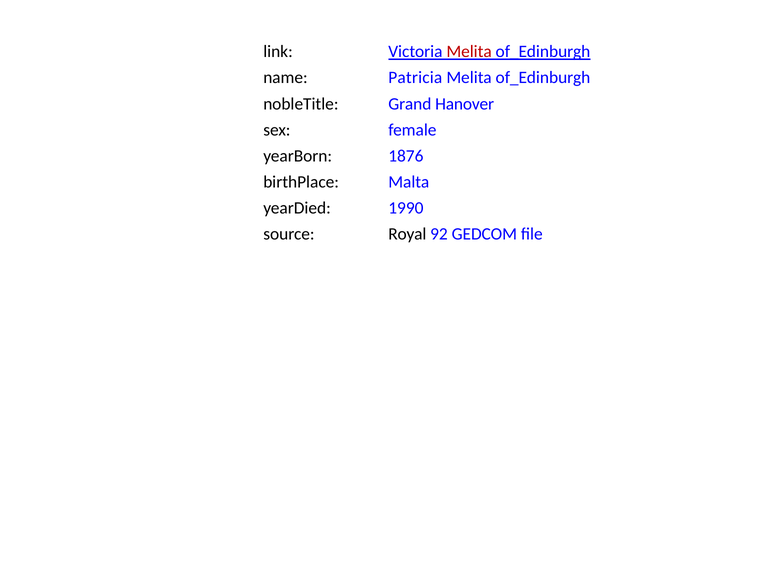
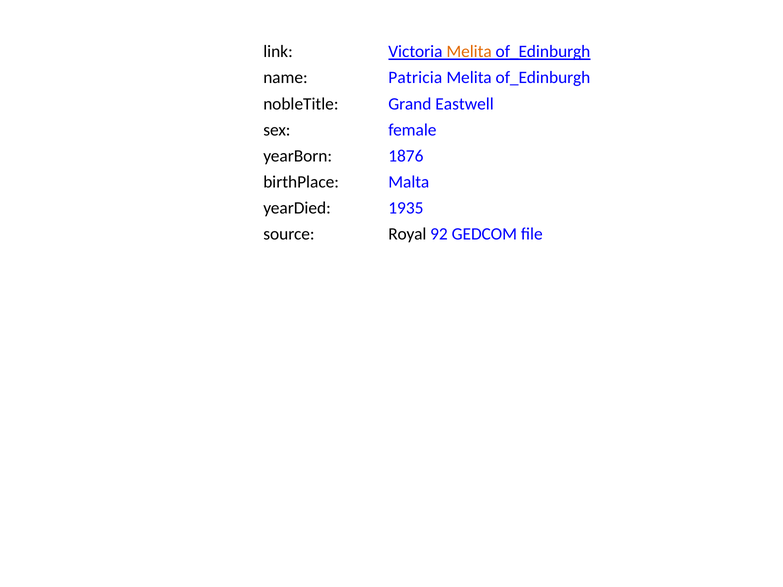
Melita colour: red -> orange (469, 52)
Hanover: Hanover -> Eastwell (465, 104)
1990: 1990 -> 1935 (406, 208)
